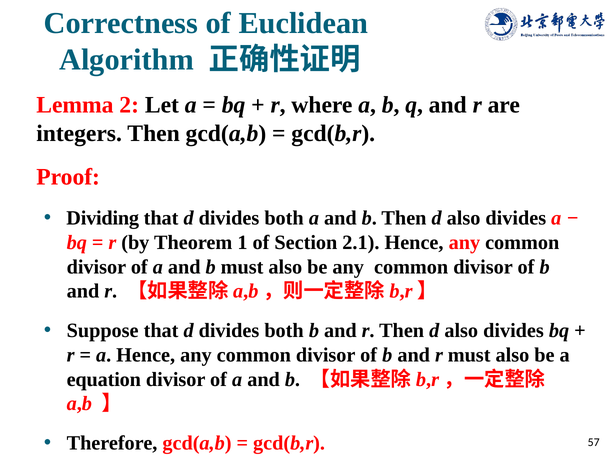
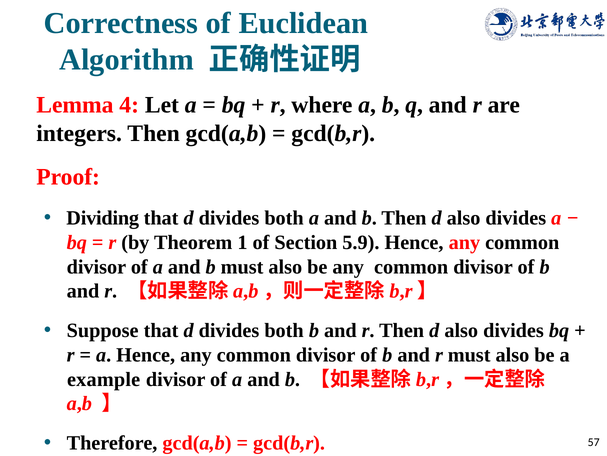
2: 2 -> 4 (129, 105)
2.1: 2.1 -> 5.9 (361, 242)
equation: equation -> example (104, 379)
